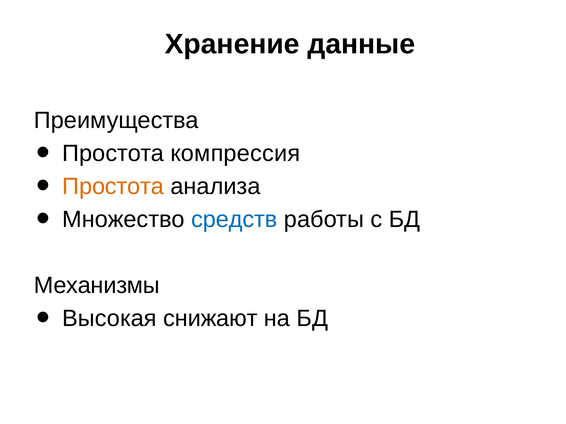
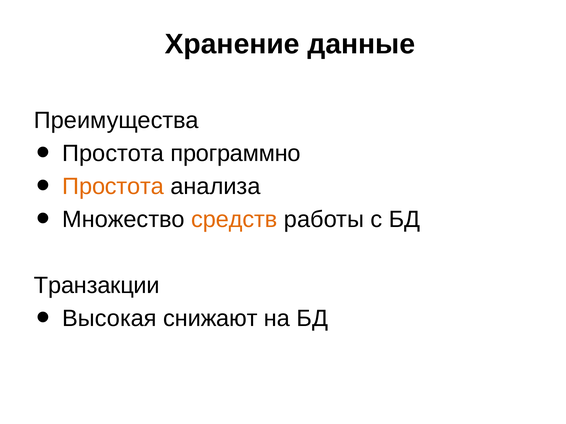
компрессия: компрессия -> программно (236, 154)
средств colour: blue -> orange (234, 220)
Механизмы: Механизмы -> Транзакции (97, 286)
